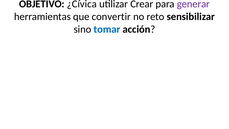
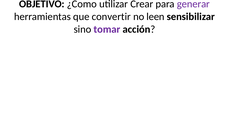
¿Cívica: ¿Cívica -> ¿Como (82, 4)
reto: reto -> leen (155, 17)
tomar colour: blue -> purple (107, 29)
